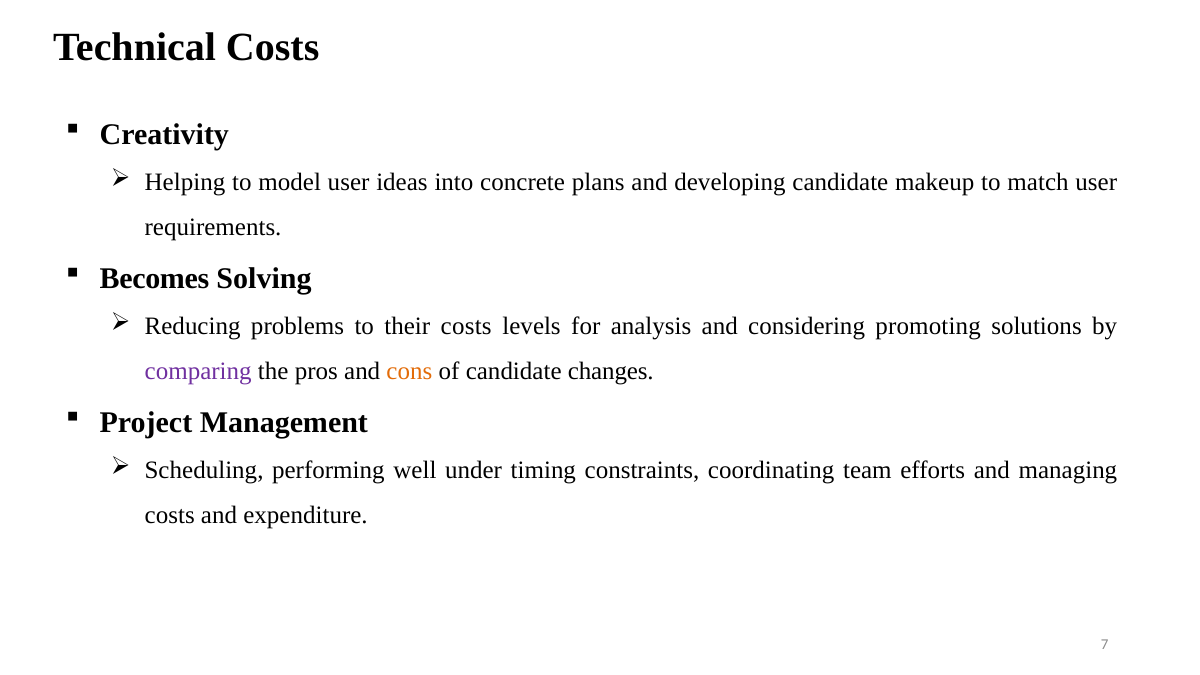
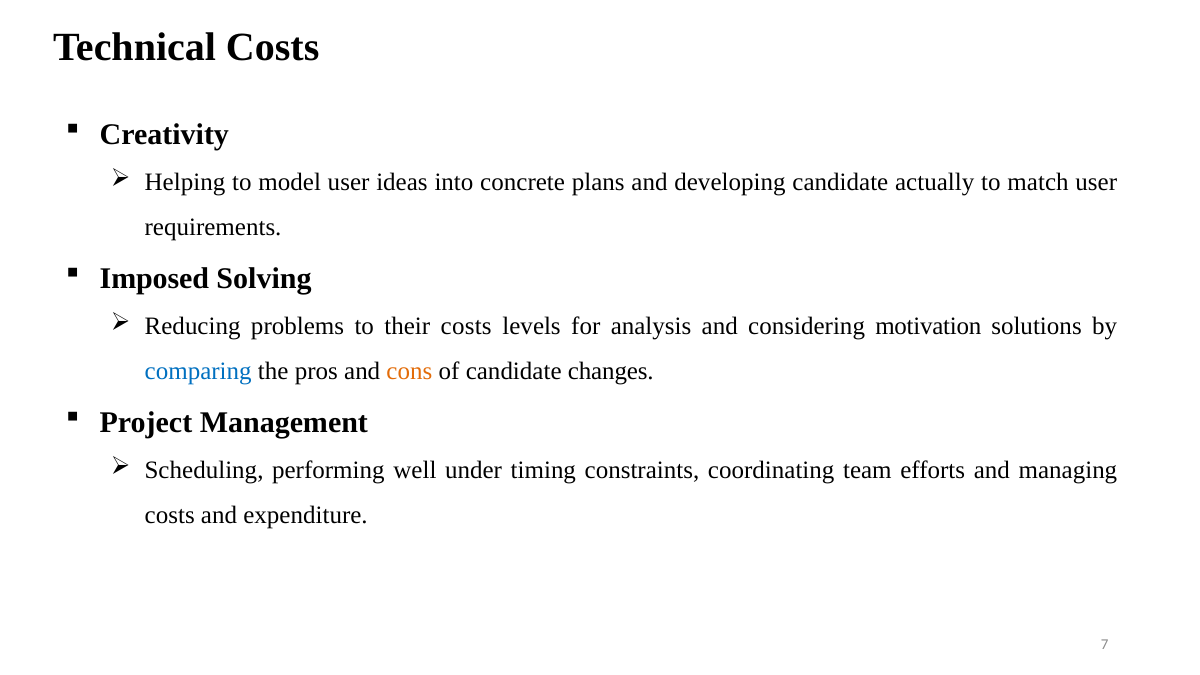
makeup: makeup -> actually (935, 182)
Becomes: Becomes -> Imposed (154, 278)
promoting: promoting -> motivation (928, 326)
comparing colour: purple -> blue (198, 371)
